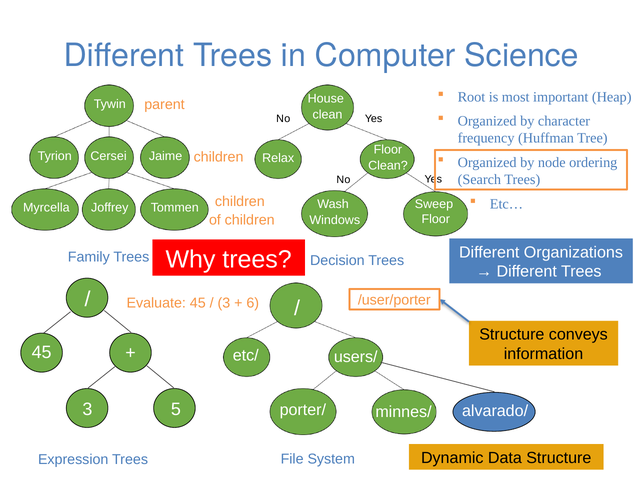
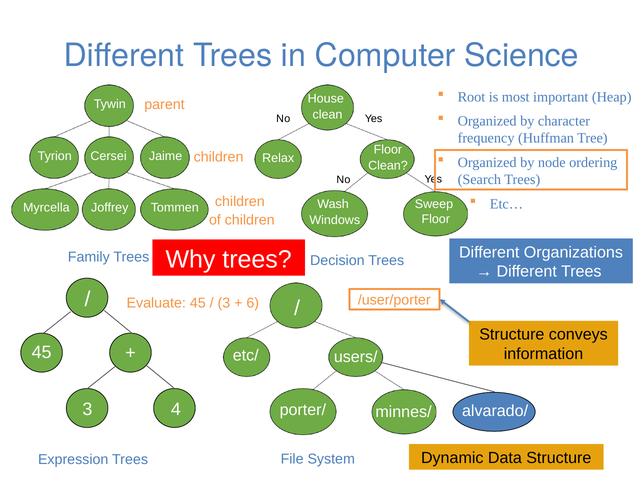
5: 5 -> 4 (176, 410)
